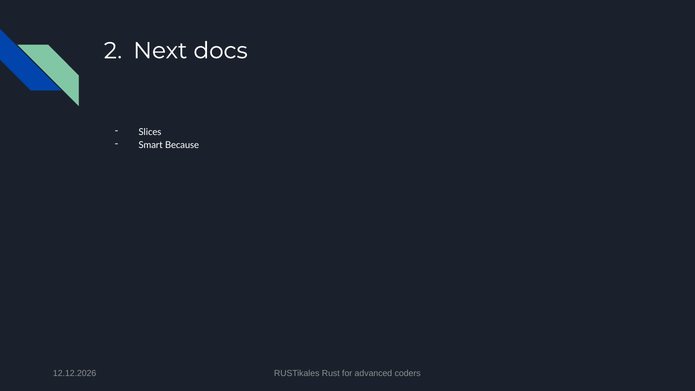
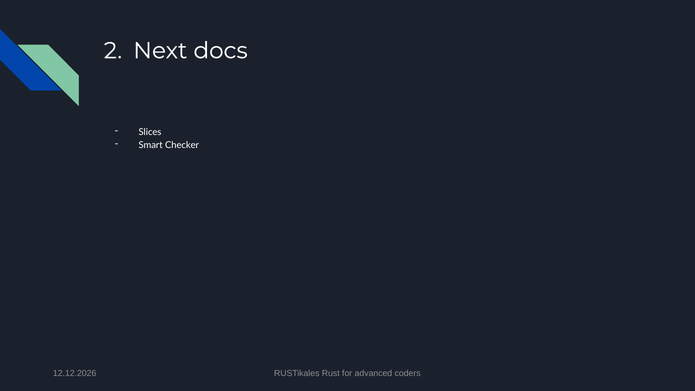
Because: Because -> Checker (182, 145)
